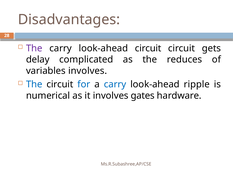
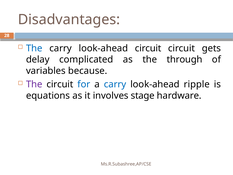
The colour: purple -> blue (34, 48)
reduces: reduces -> through (185, 59)
variables involves: involves -> because (88, 71)
The colour: blue -> purple (34, 84)
numerical: numerical -> equations (48, 96)
gates: gates -> stage (143, 96)
